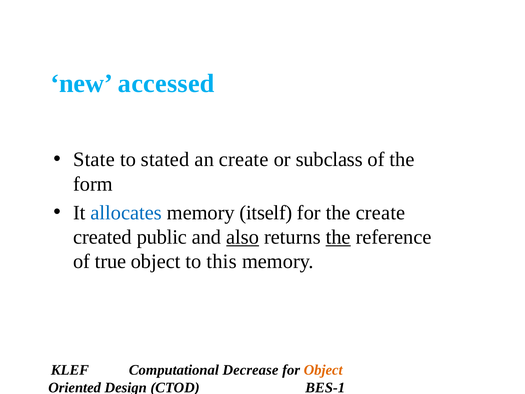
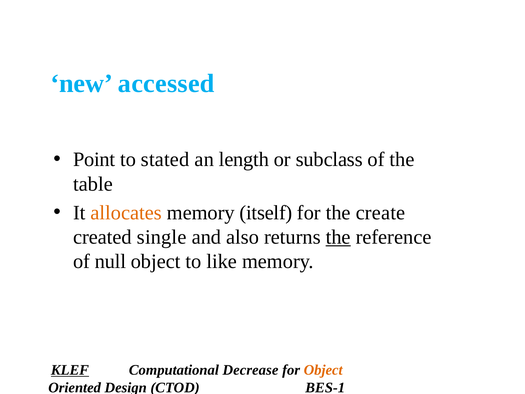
State: State -> Point (94, 159)
an create: create -> length (244, 159)
form: form -> table (93, 184)
allocates colour: blue -> orange (126, 212)
public: public -> single (162, 237)
also underline: present -> none (243, 237)
true: true -> null (111, 261)
this: this -> like (222, 261)
KLEF underline: none -> present (70, 370)
